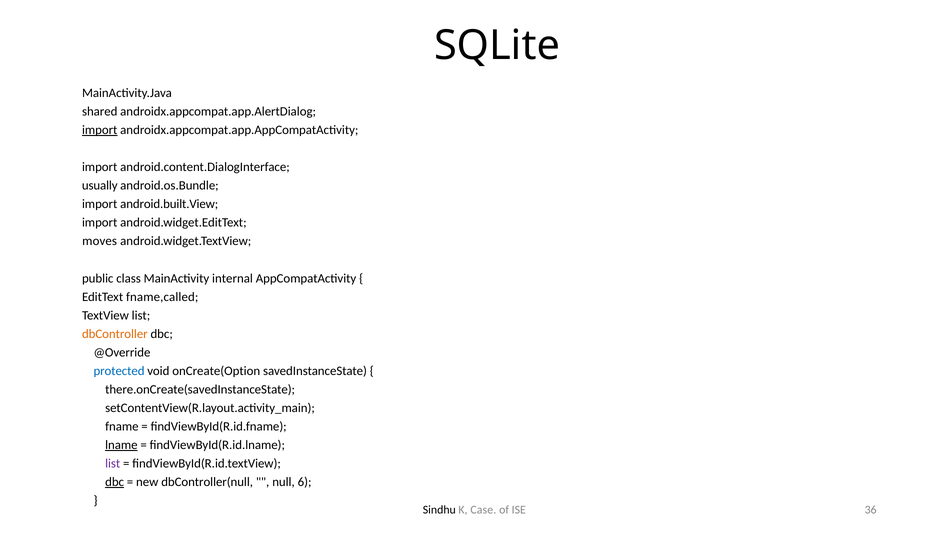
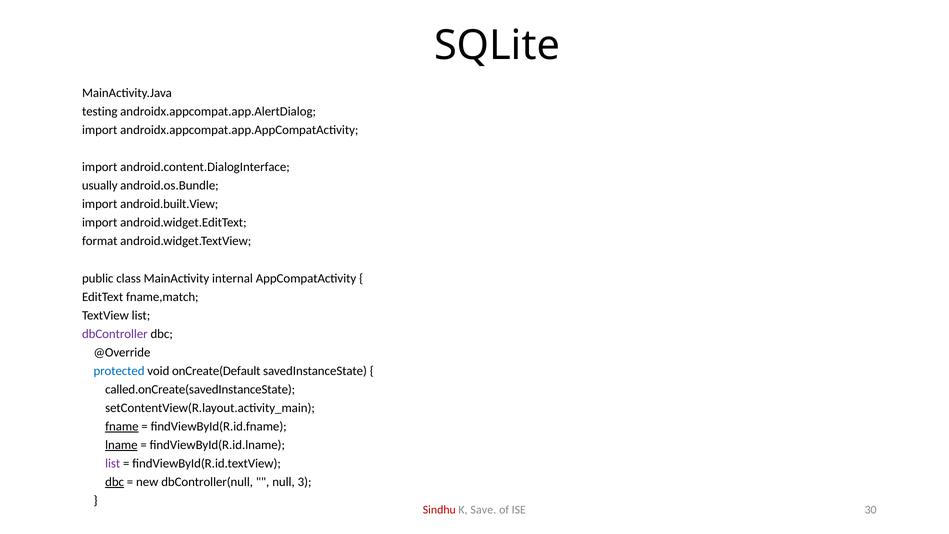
shared: shared -> testing (100, 111)
import underline: present -> none (100, 130)
moves: moves -> format (100, 241)
fname,called: fname,called -> fname,match (162, 297)
dbController colour: orange -> purple (115, 334)
onCreate(Option: onCreate(Option -> onCreate(Default (216, 371)
there.onCreate(savedInstanceState: there.onCreate(savedInstanceState -> called.onCreate(savedInstanceState (200, 389)
fname underline: none -> present (122, 426)
6: 6 -> 3 (305, 482)
Sindhu colour: black -> red (439, 510)
Case: Case -> Save (483, 510)
36: 36 -> 30 (871, 510)
